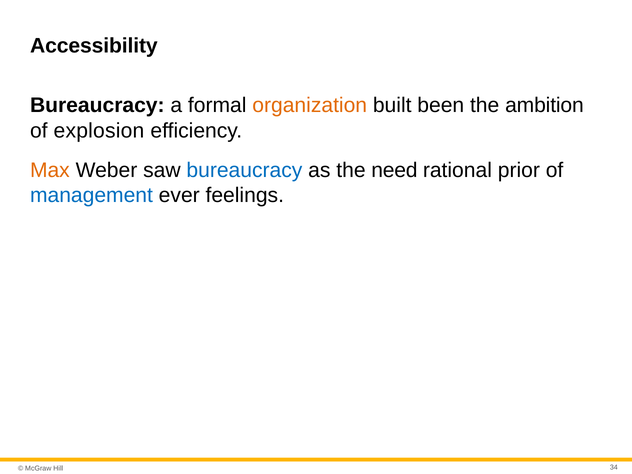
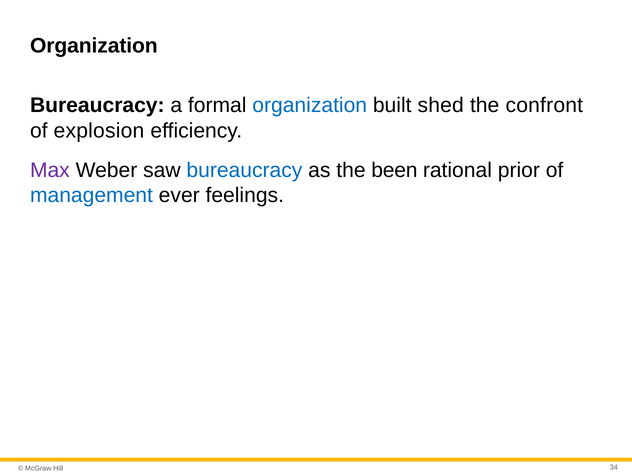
Accessibility: Accessibility -> Organization (94, 46)
organization colour: orange -> blue (310, 106)
been: been -> shed (441, 106)
ambition: ambition -> confront (544, 106)
Max colour: orange -> purple (50, 170)
need: need -> been (394, 170)
